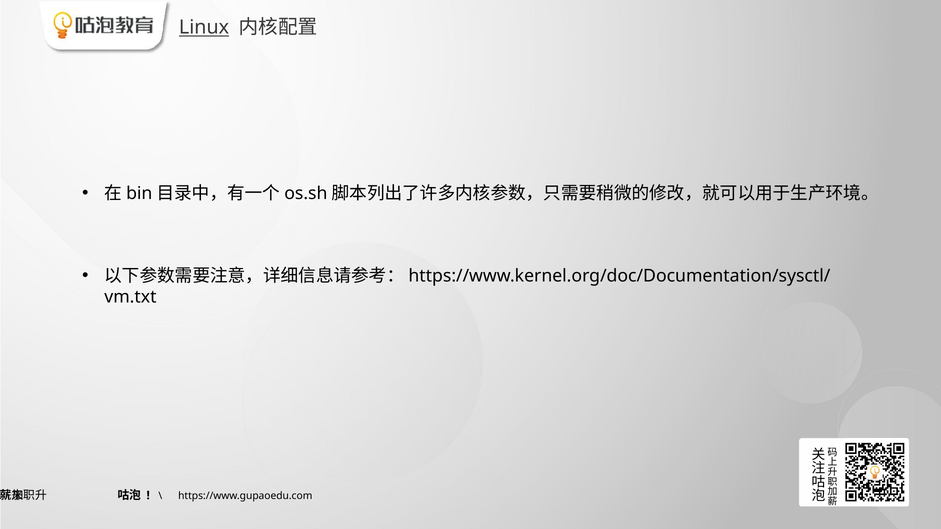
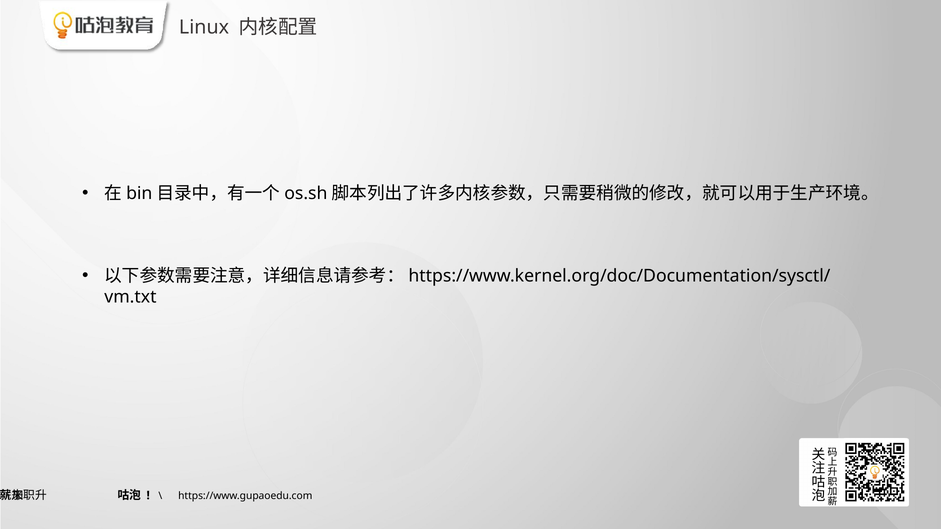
Linux underline: present -> none (204, 28)
